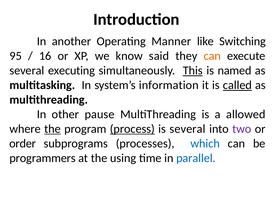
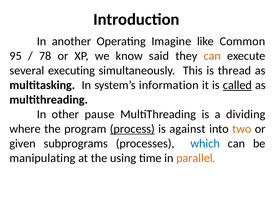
Manner: Manner -> Imagine (171, 41)
Switching: Switching -> Common (242, 41)
16: 16 -> 78 (45, 56)
This underline: present -> none (193, 70)
named: named -> thread (234, 70)
allowed: allowed -> dividing (246, 114)
the underline: present -> none (52, 129)
is several: several -> against (188, 129)
two colour: purple -> orange (242, 129)
order: order -> given (23, 143)
programmers: programmers -> manipulating (42, 158)
parallel colour: blue -> orange (196, 158)
